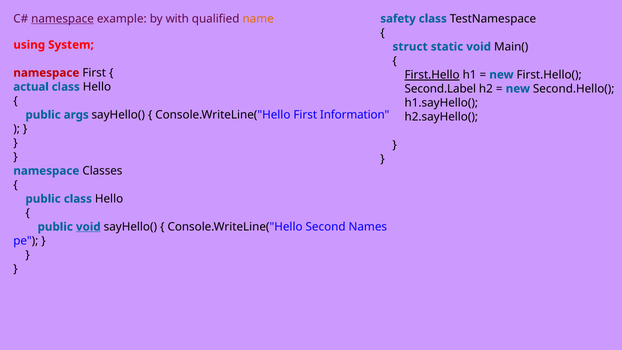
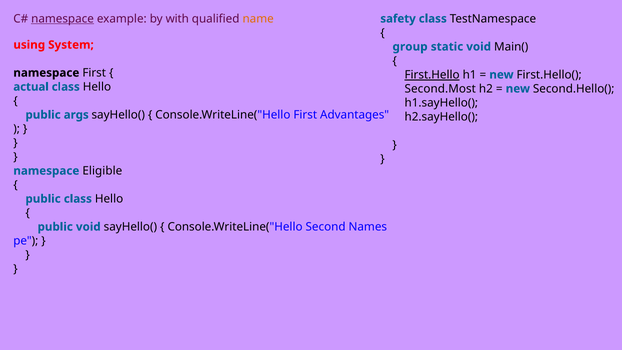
struct: struct -> group (410, 47)
namespace colour: red -> black (46, 73)
Second.Label: Second.Label -> Second.Most (440, 89)
Information: Information -> Advantages (355, 115)
Classes: Classes -> Eligible (102, 171)
void underline: present -> none (88, 227)
